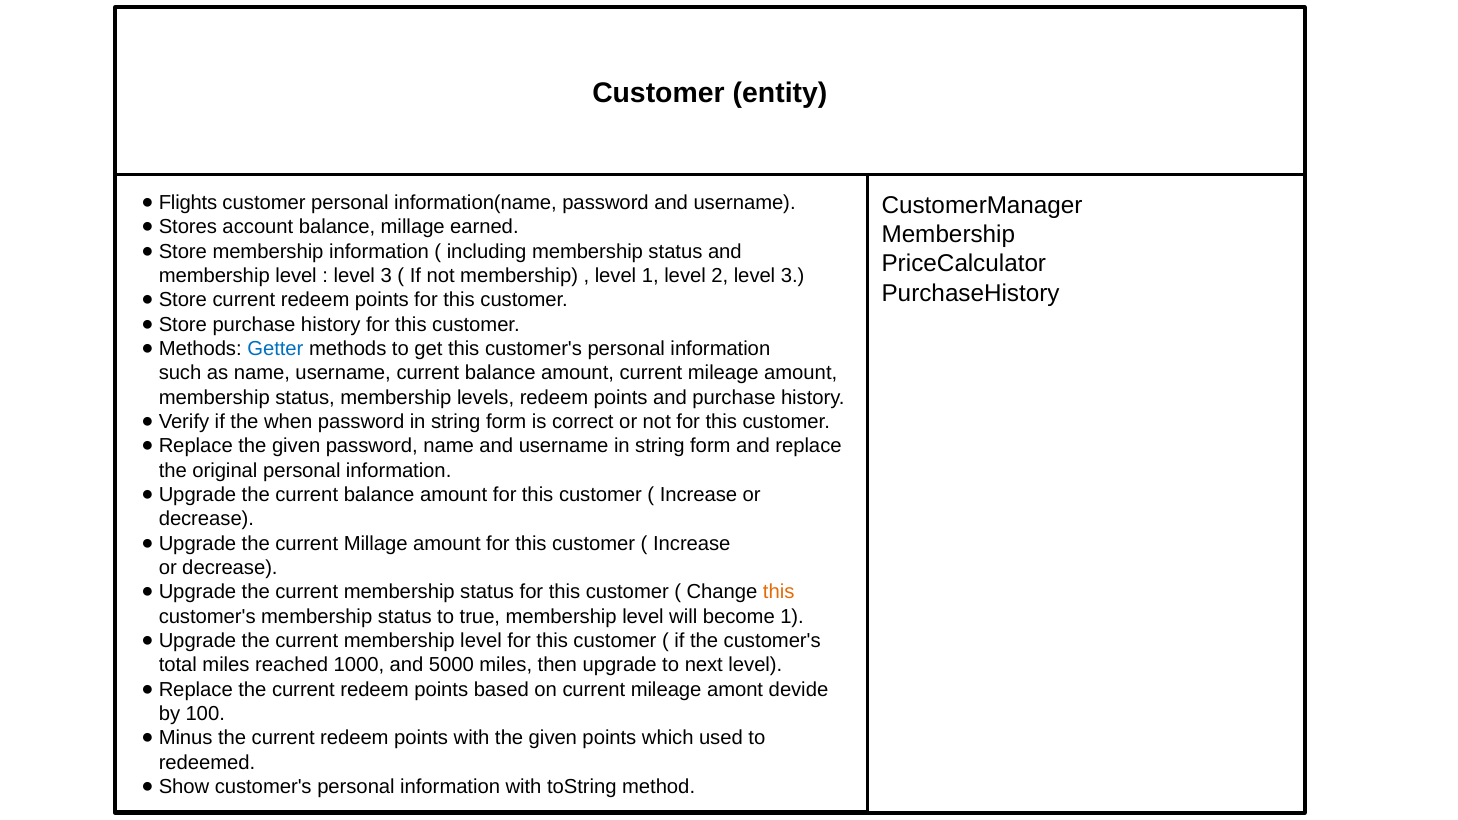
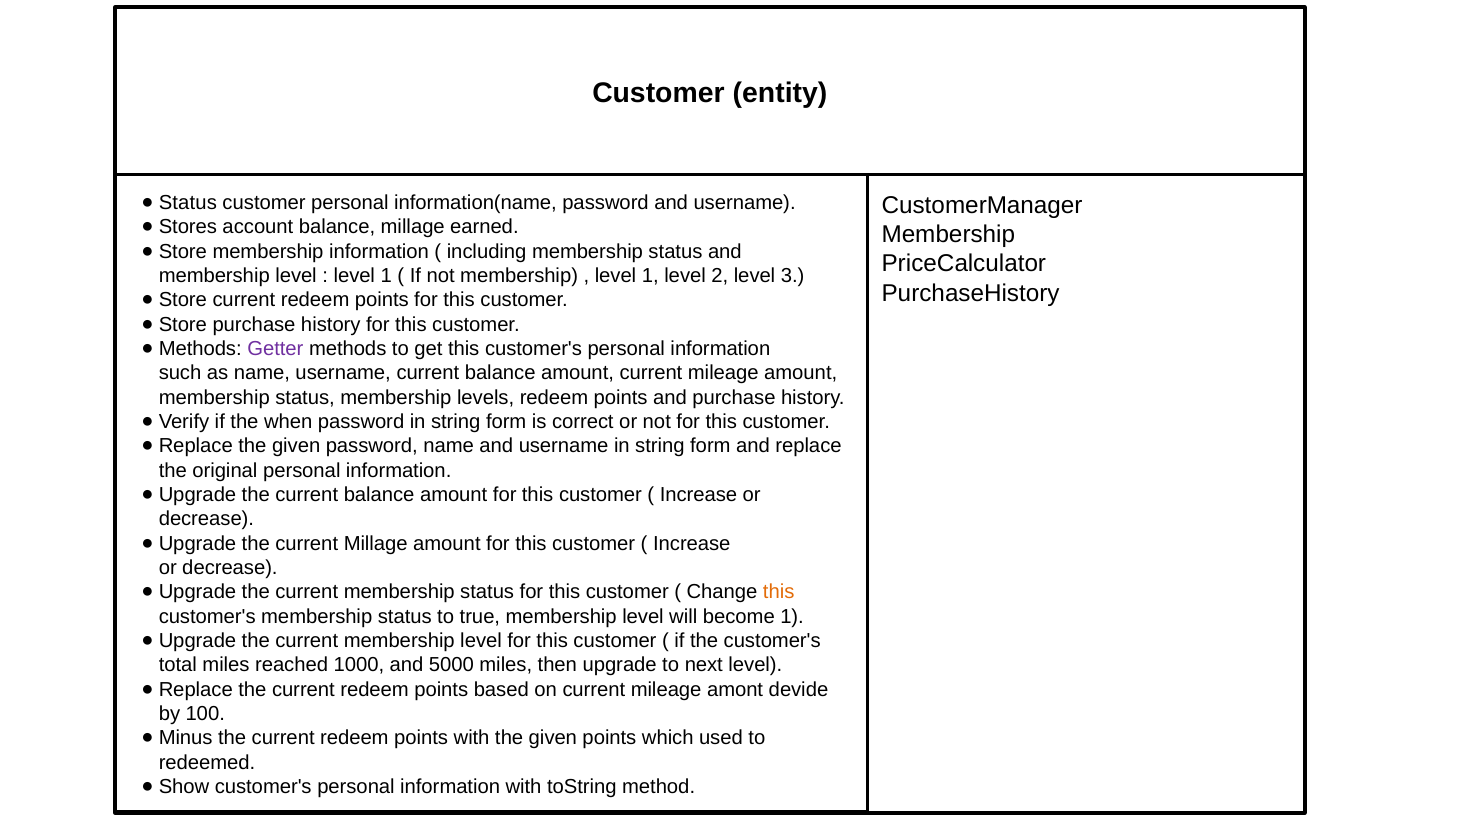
Flights: Flights -> Status (188, 203)
3: 3 -> 1 (386, 276)
Getter colour: blue -> purple (275, 349)
